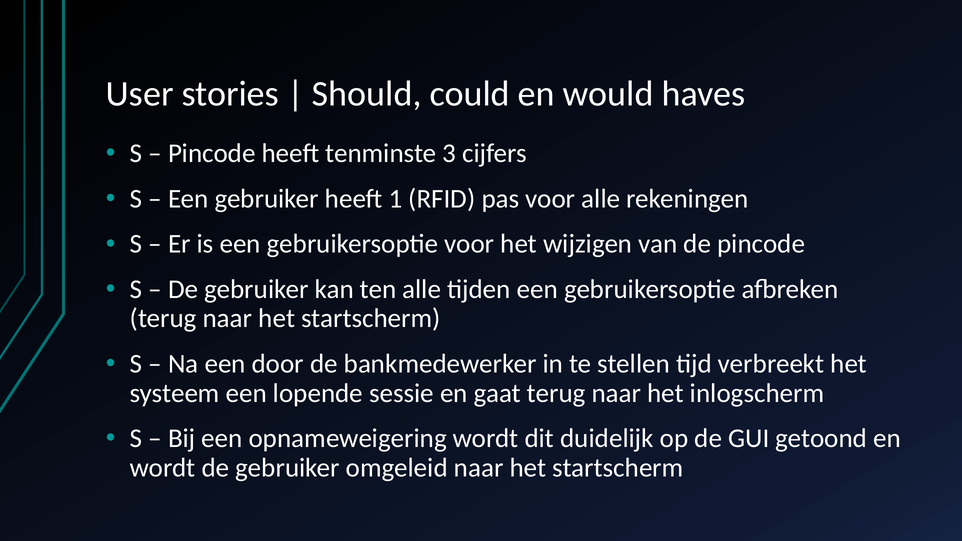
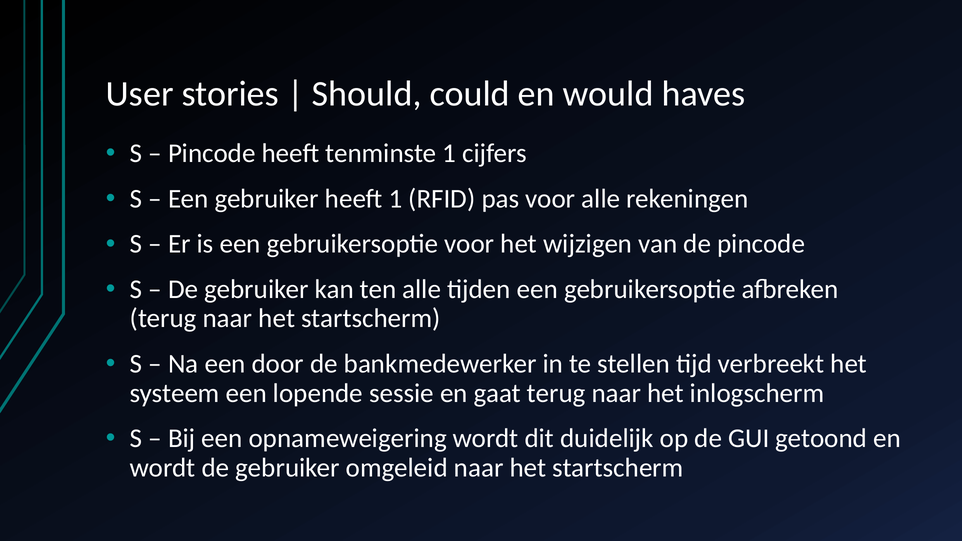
tenminste 3: 3 -> 1 (449, 154)
